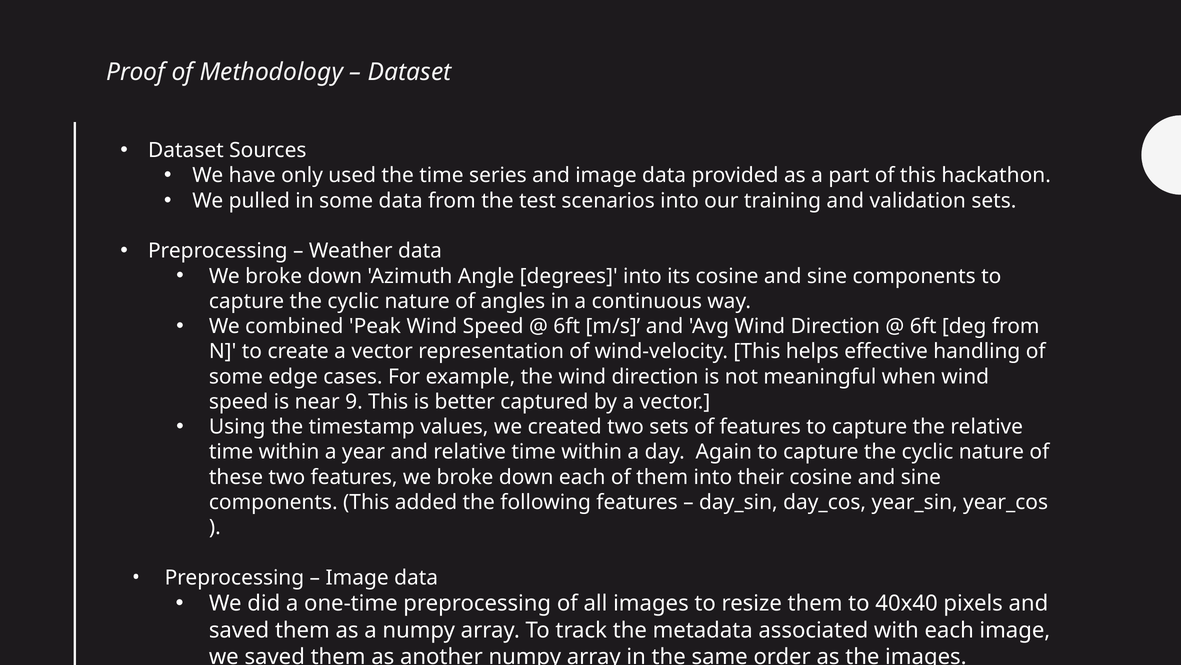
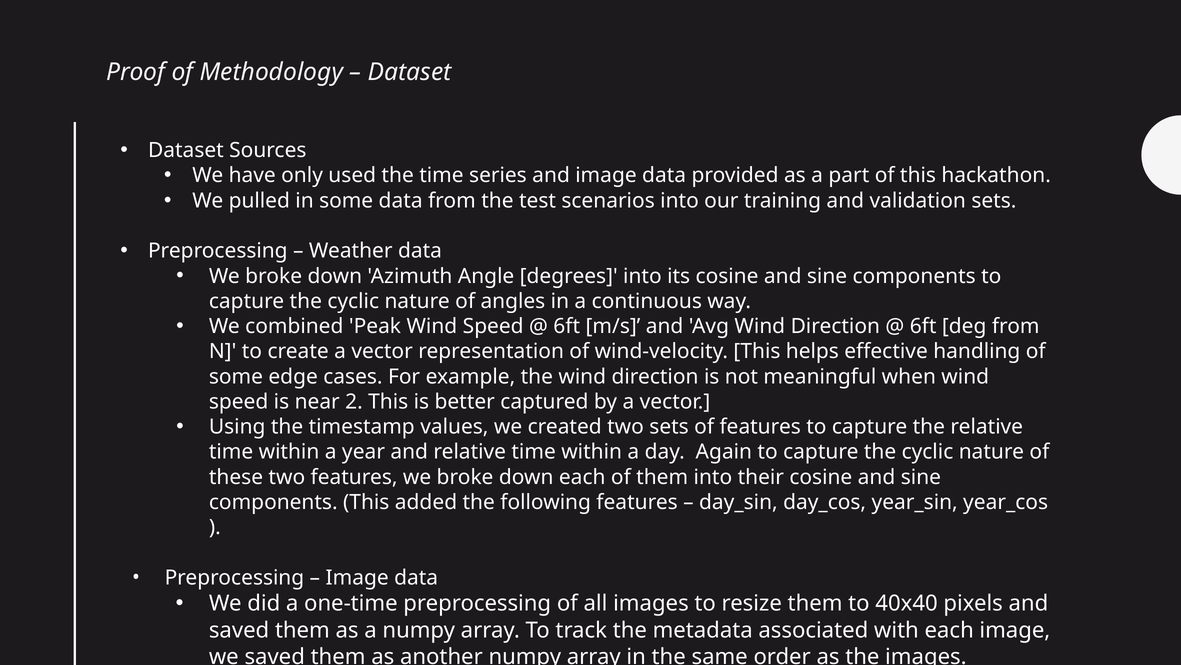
9: 9 -> 2 (354, 401)
